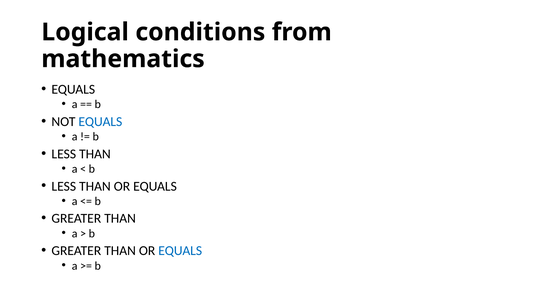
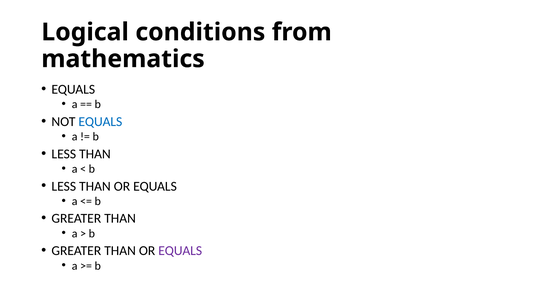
EQUALS colour: blue -> purple (180, 251)
